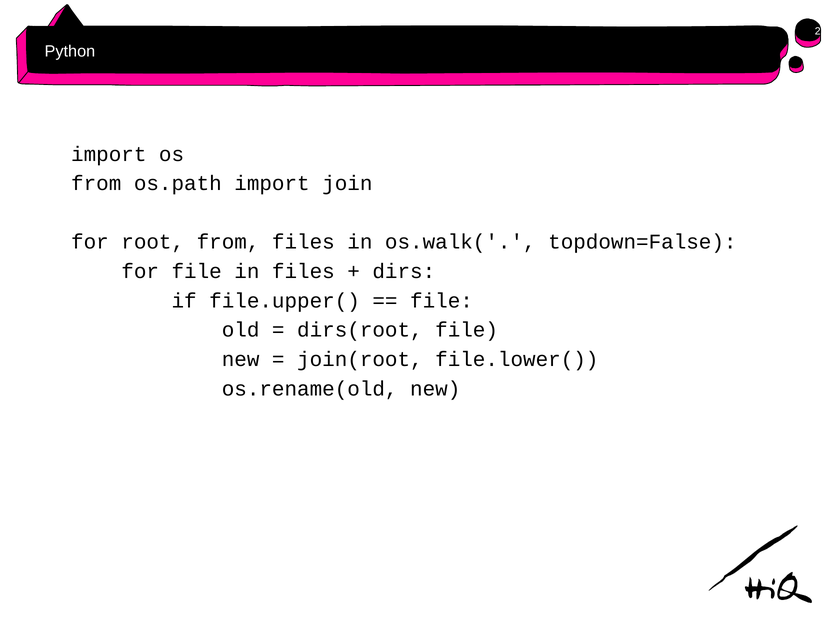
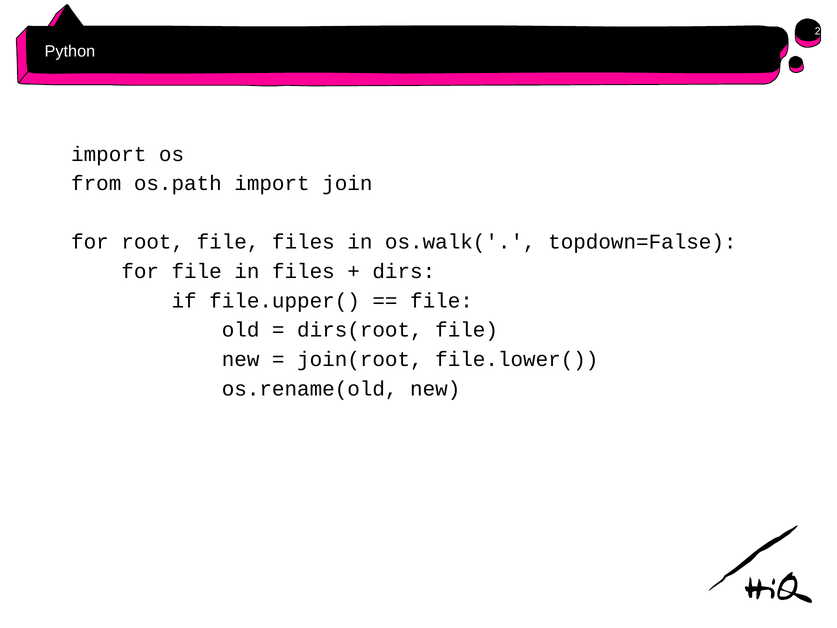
root from: from -> file (228, 242)
